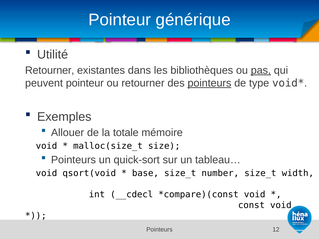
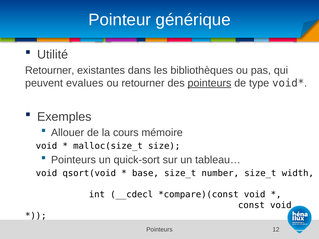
pas underline: present -> none (261, 70)
peuvent pointeur: pointeur -> evalues (85, 83)
totale: totale -> cours (126, 133)
